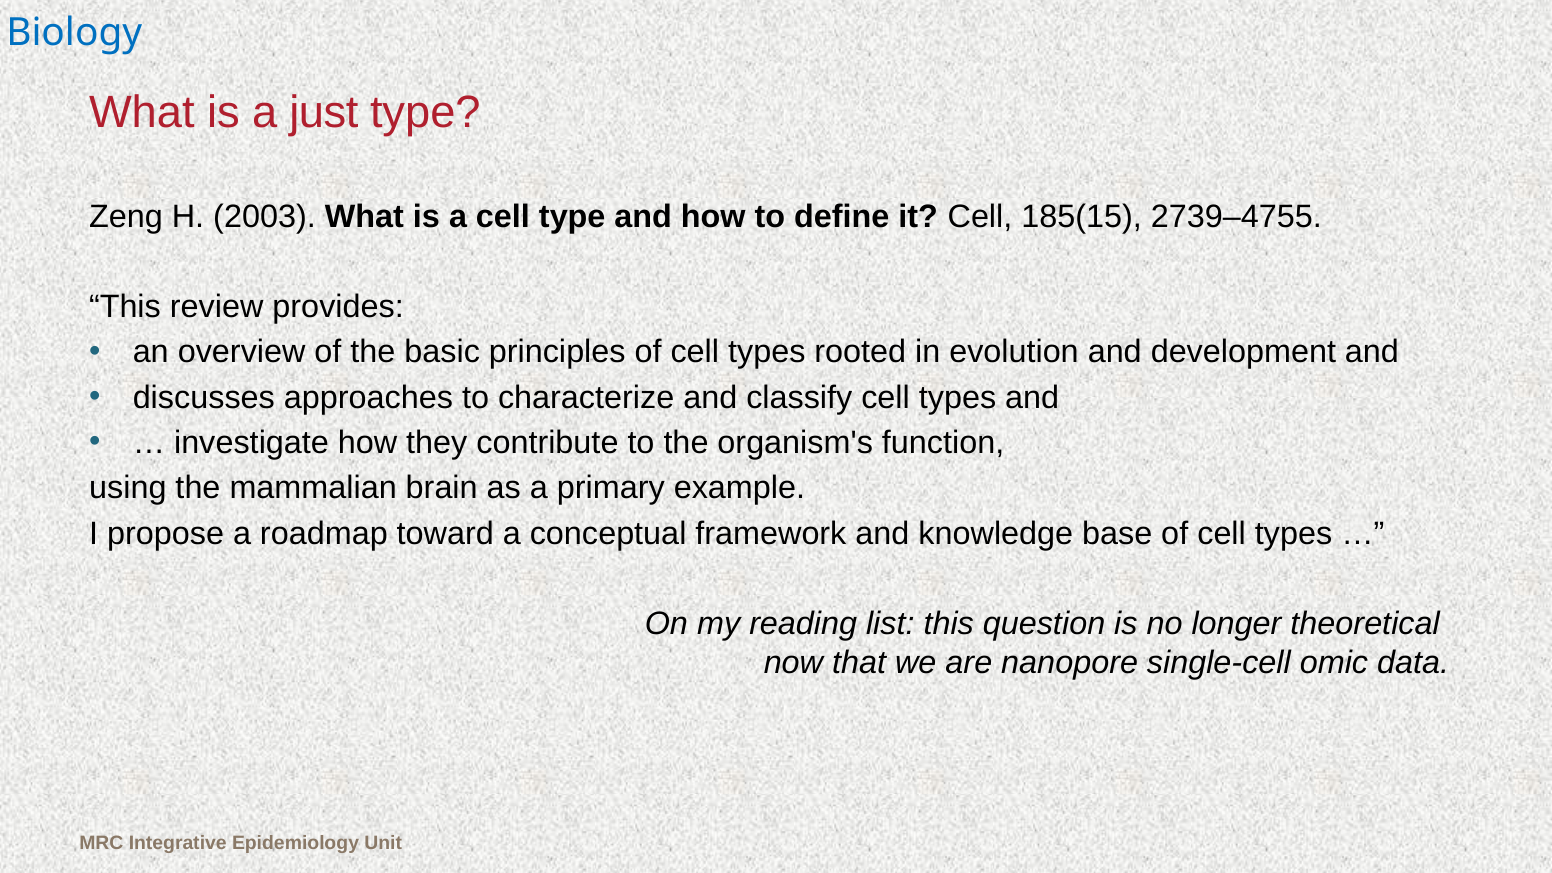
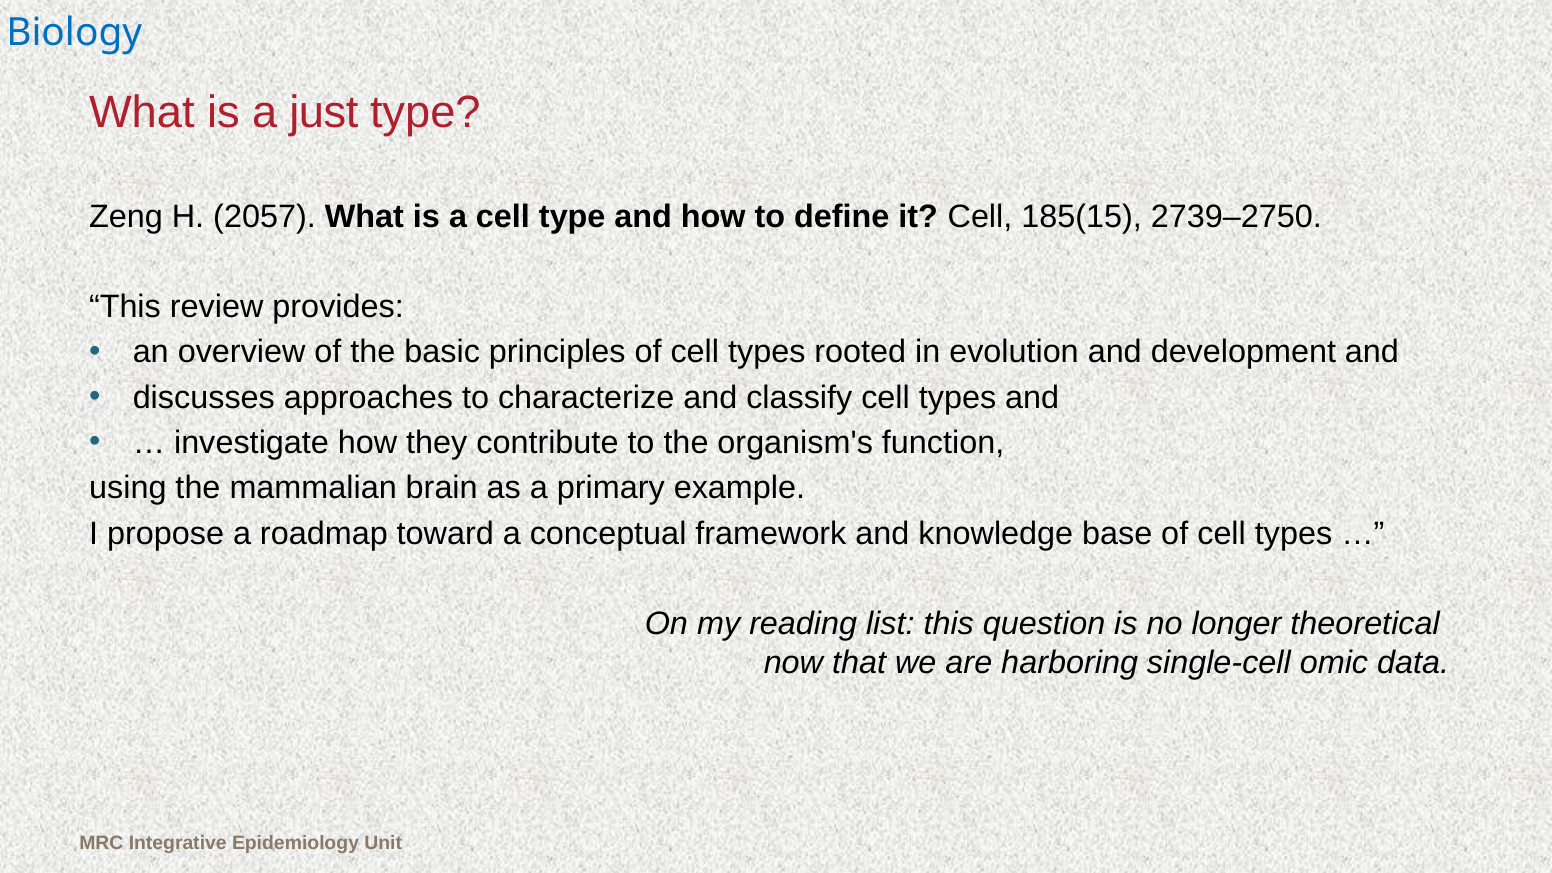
2003: 2003 -> 2057 (265, 216)
2739–4755: 2739–4755 -> 2739–2750 (1236, 216)
nanopore: nanopore -> harboring (1070, 663)
